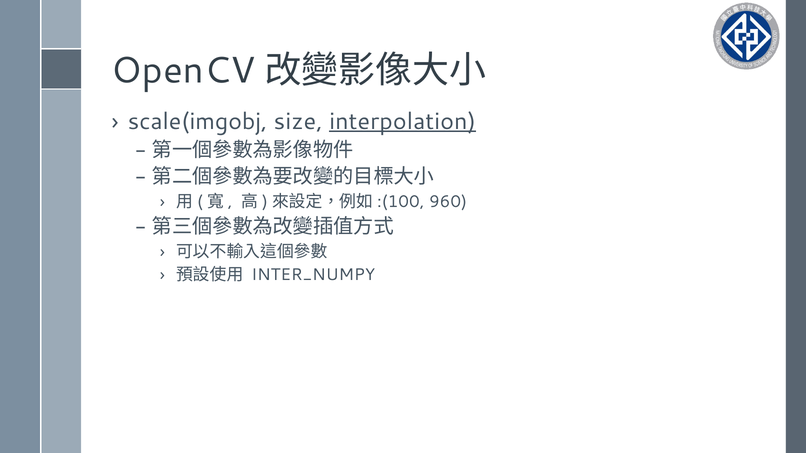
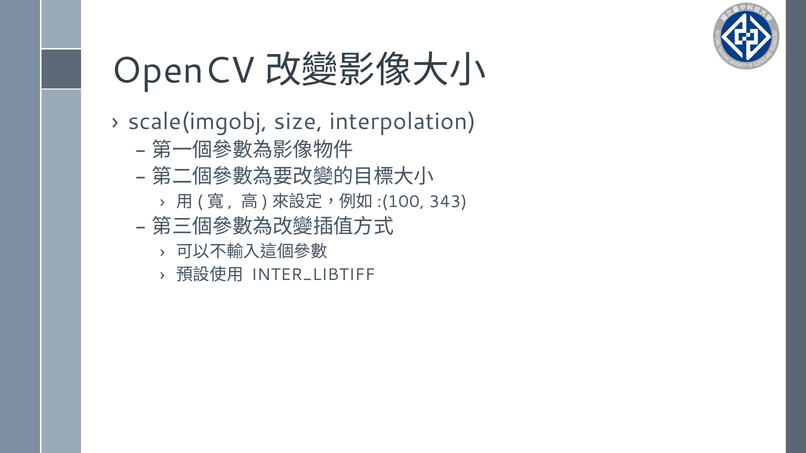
interpolation underline: present -> none (403, 121)
960: 960 -> 343 (448, 202)
INTER_NUMPY: INTER_NUMPY -> INTER_LIBTIFF (313, 275)
